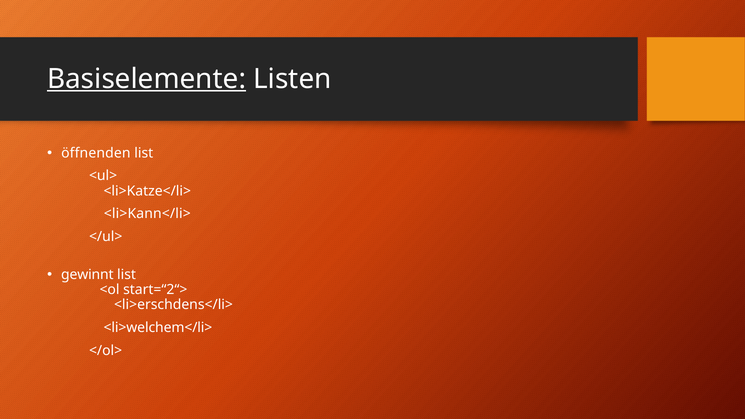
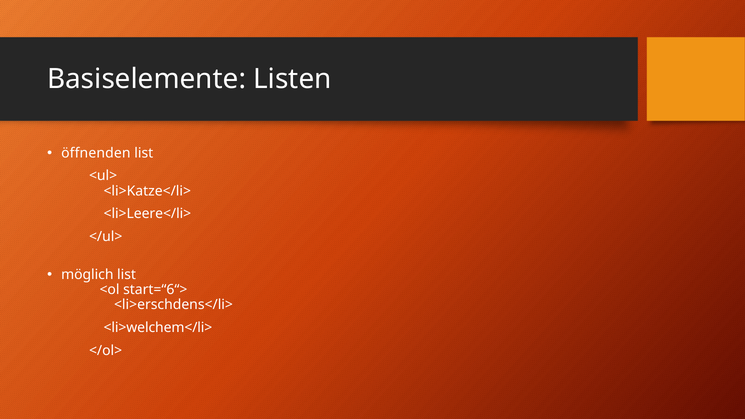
Basiselemente underline: present -> none (147, 79)
<li>Kann</li>: <li>Kann</li> -> <li>Leere</li> (147, 214)
gewinnt: gewinnt -> möglich (87, 275)
start=“2“>: start=“2“> -> start=“6“> (155, 290)
